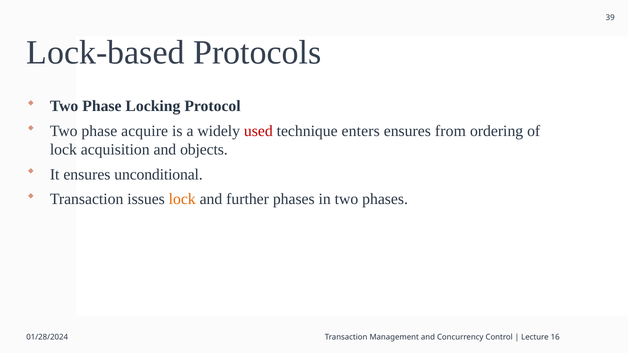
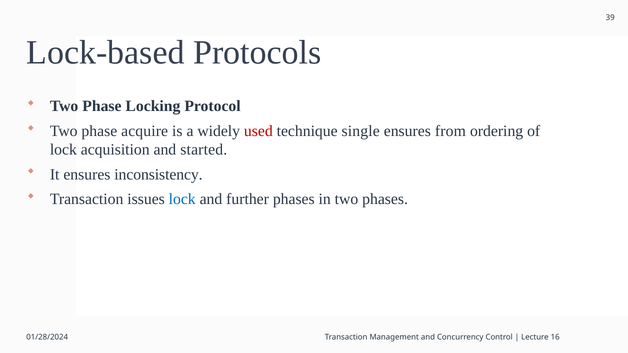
enters: enters -> single (361, 131)
objects: objects -> started (204, 150)
unconditional: unconditional -> inconsistency (158, 174)
lock colour: orange -> blue (182, 199)
